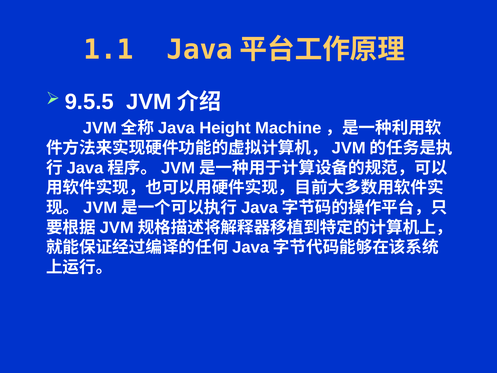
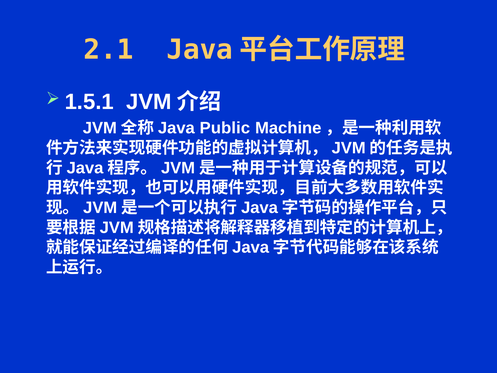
1.1: 1.1 -> 2.1 (108, 50)
9.5.5: 9.5.5 -> 1.5.1 (89, 102)
Height: Height -> Public (225, 128)
